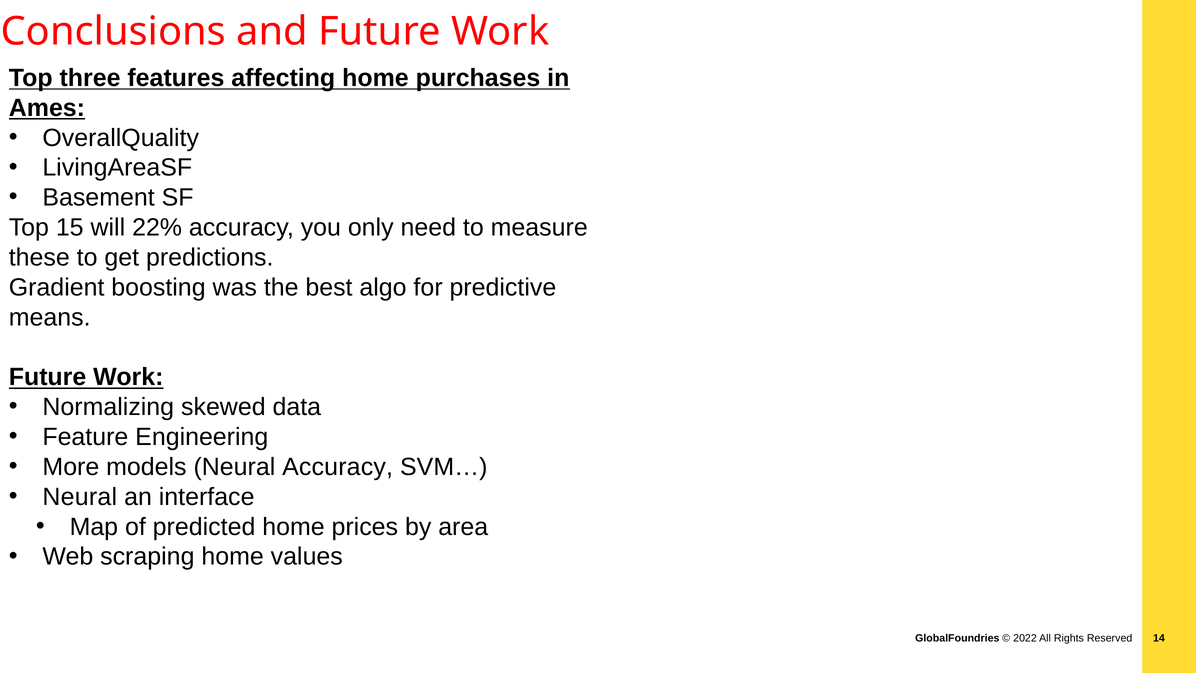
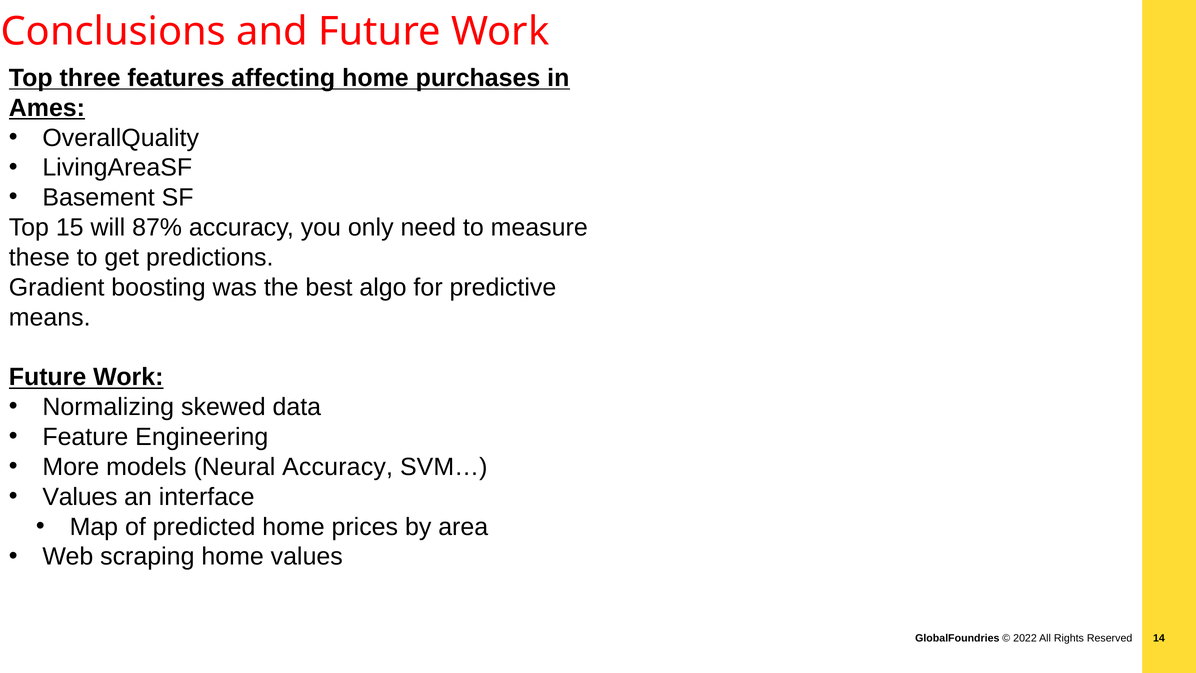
22%: 22% -> 87% (157, 227)
Neural: Neural -> Values (80, 497)
